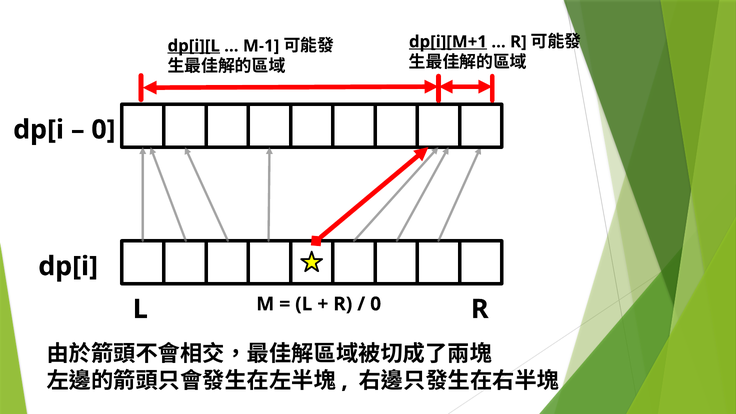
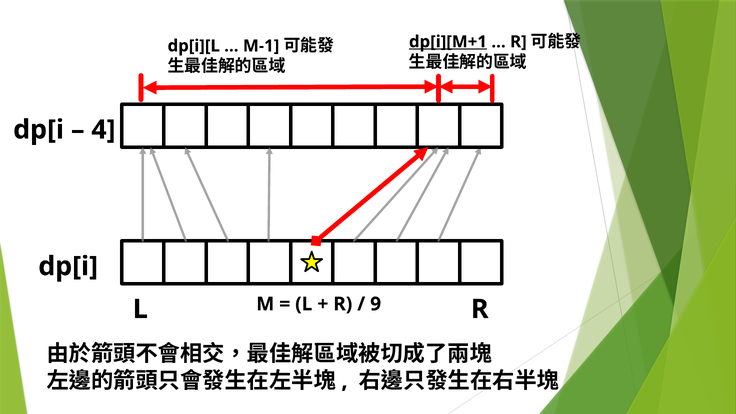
dp[i][L underline: present -> none (194, 46)
0: 0 -> 4 (103, 130)
0: 0 -> 9 (376, 304)
